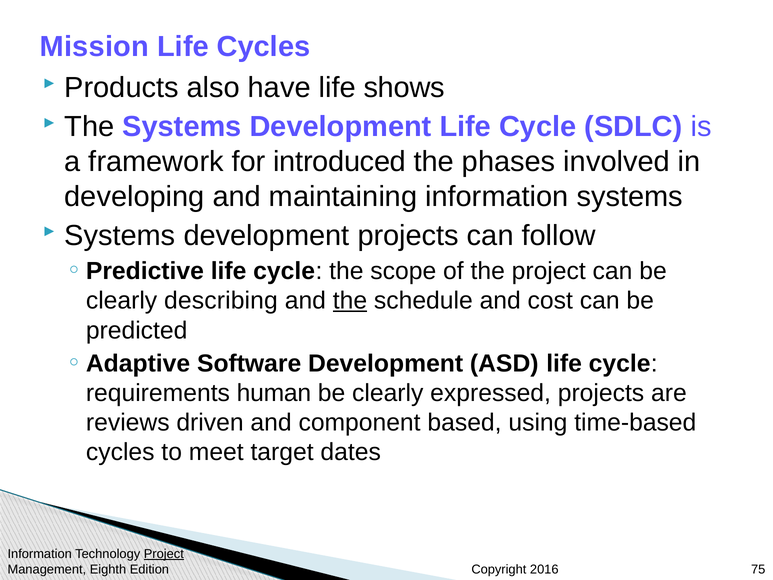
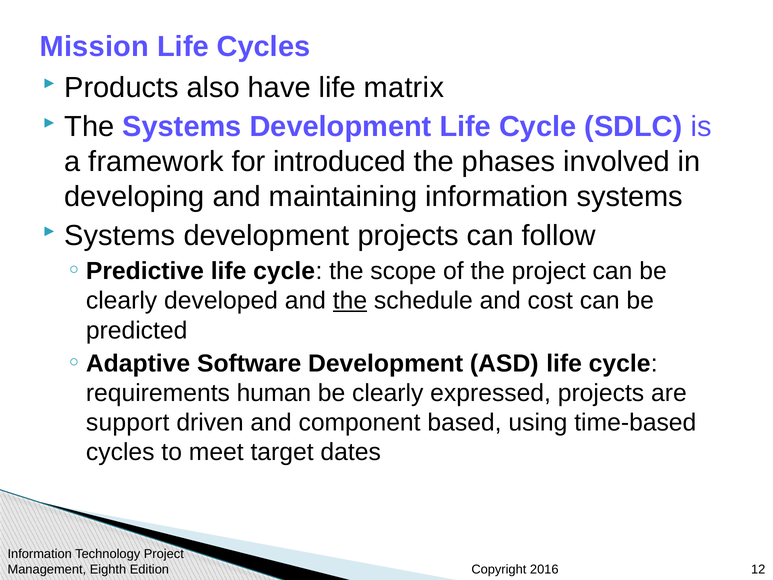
shows: shows -> matrix (404, 88)
describing: describing -> developed (221, 301)
reviews: reviews -> support (128, 423)
Project underline: present -> none (164, 554)
75: 75 -> 12 (758, 569)
